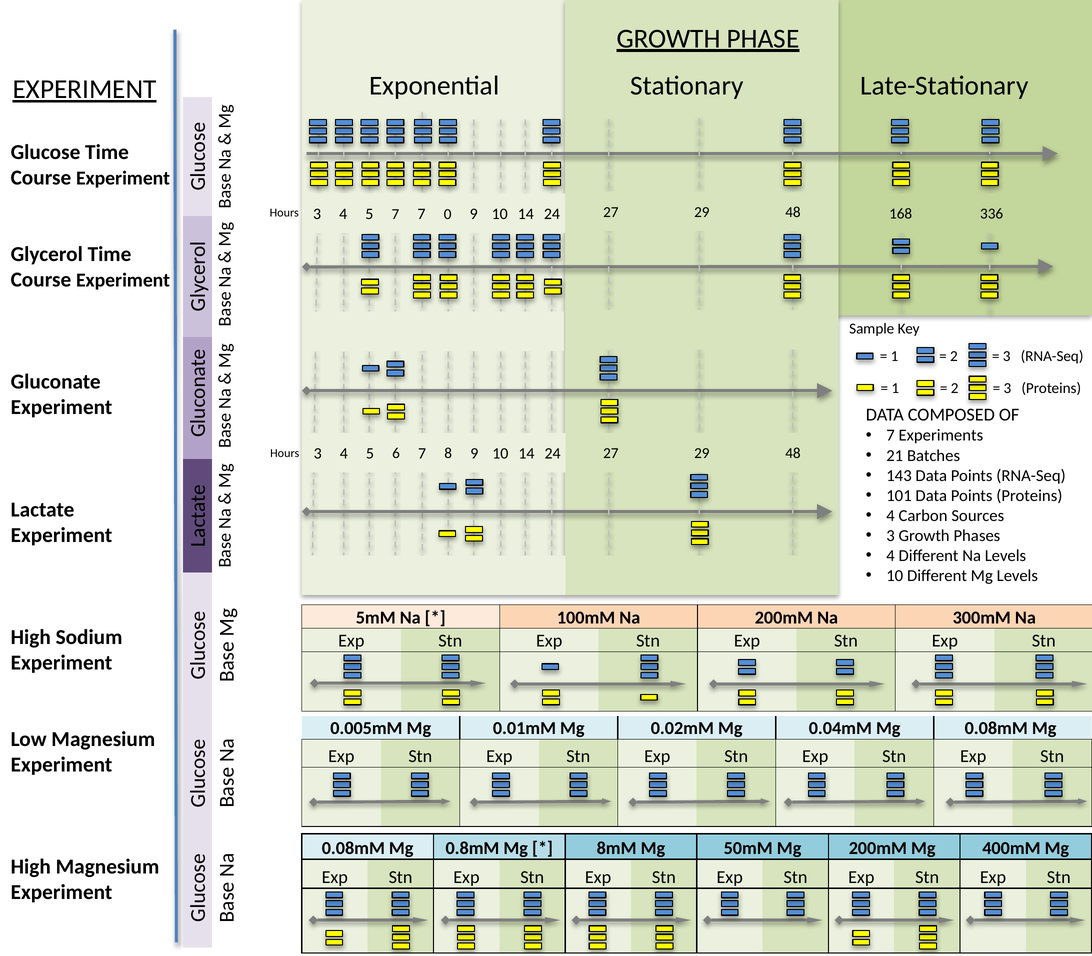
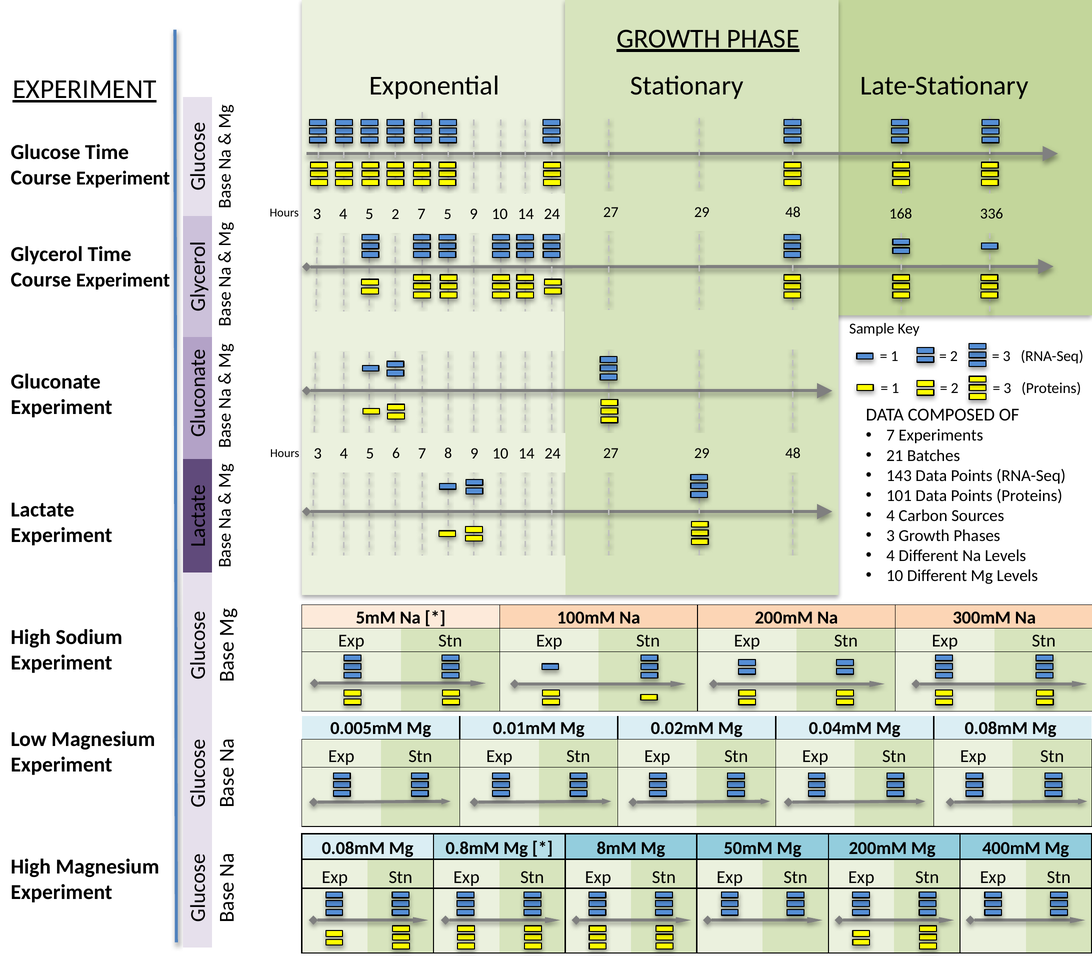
5 7: 7 -> 2 (395, 214)
7 0: 0 -> 5 (448, 214)
